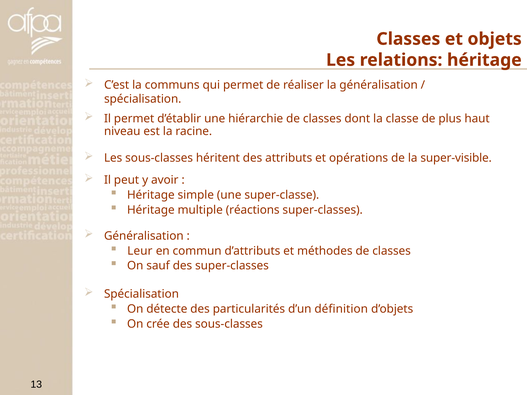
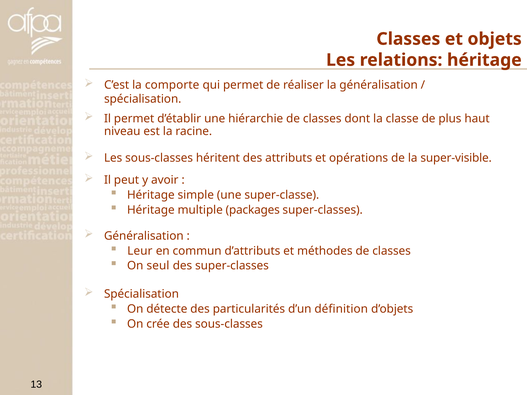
communs: communs -> comporte (172, 85)
réactions: réactions -> packages (253, 210)
sauf: sauf -> seul (158, 266)
